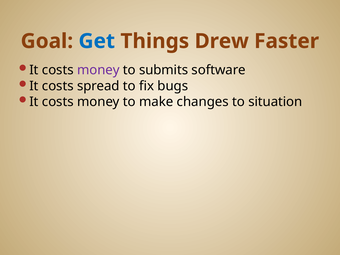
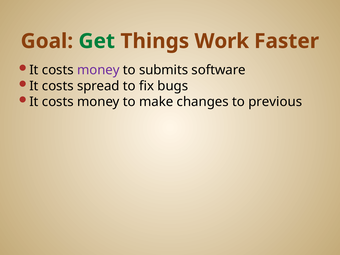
Get colour: blue -> green (97, 41)
Drew: Drew -> Work (222, 41)
situation: situation -> previous (275, 102)
